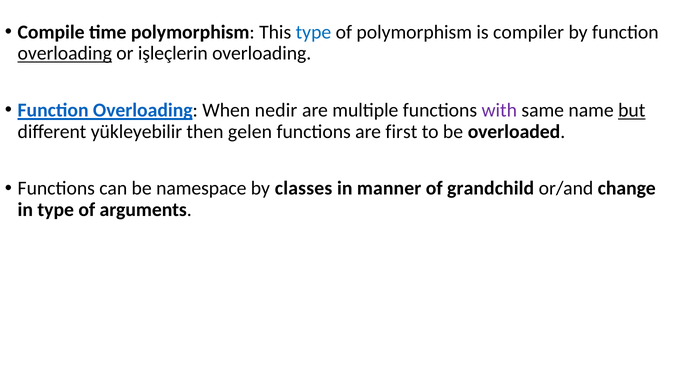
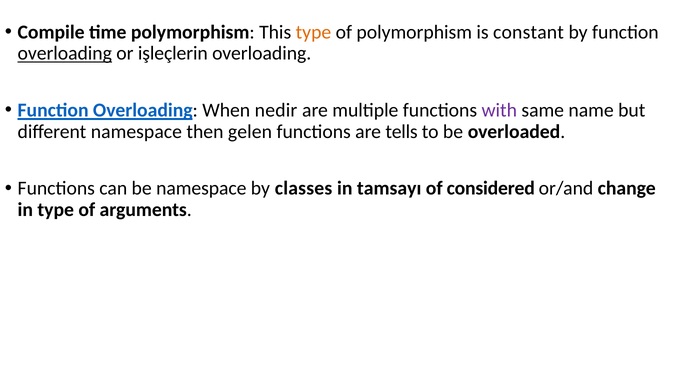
type colour: blue -> orange (313, 32)
compiler: compiler -> constant (529, 32)
but underline: present -> none (632, 110)
different yükleyebilir: yükleyebilir -> namespace (136, 132)
first: first -> tells (402, 132)
manner: manner -> tamsayı (389, 188)
grandchild: grandchild -> considered (491, 188)
